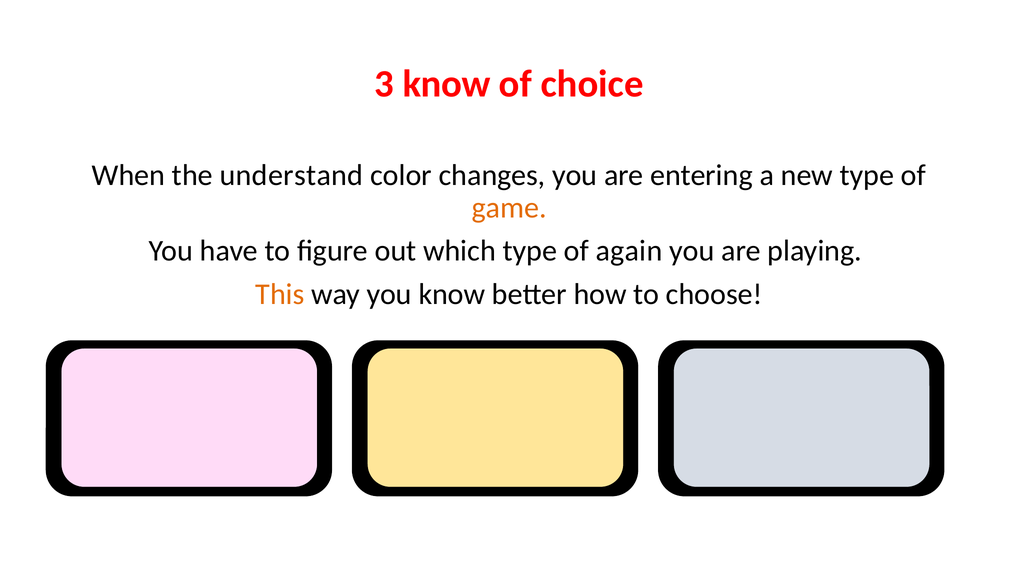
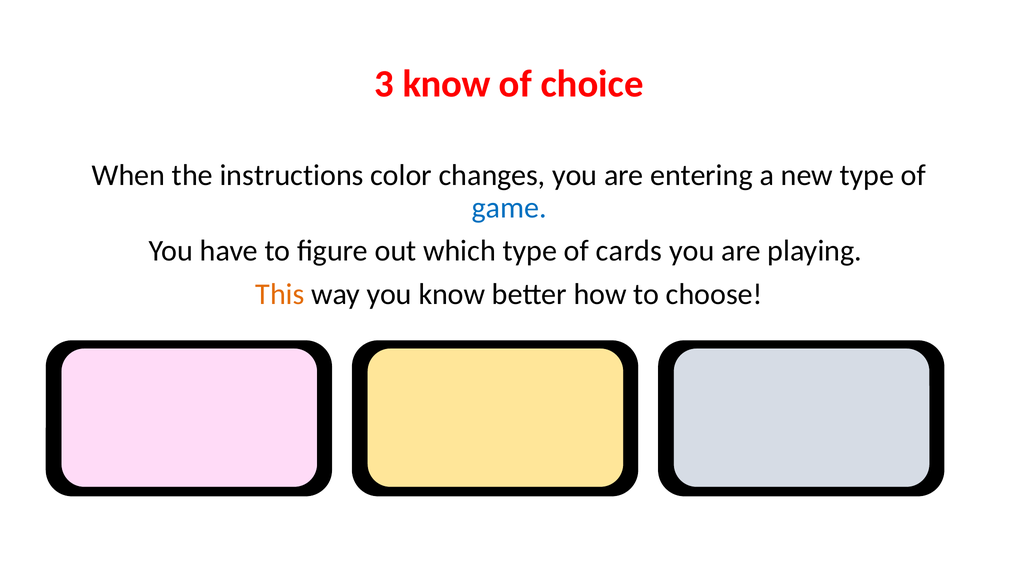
understand: understand -> instructions (292, 175)
game colour: orange -> blue (509, 208)
again: again -> cards (629, 251)
